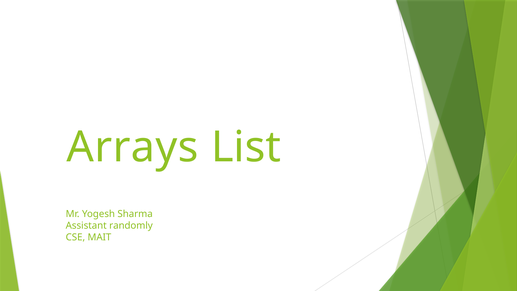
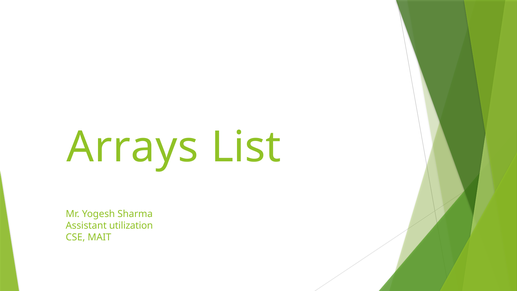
randomly: randomly -> utilization (131, 226)
